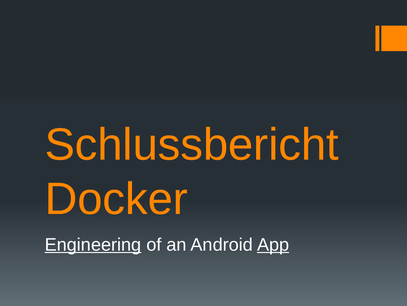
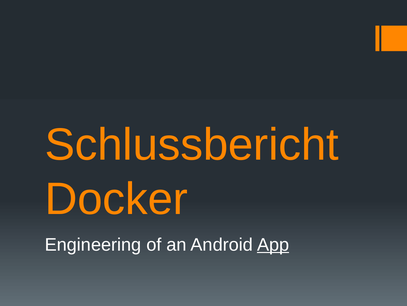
Engineering underline: present -> none (93, 244)
